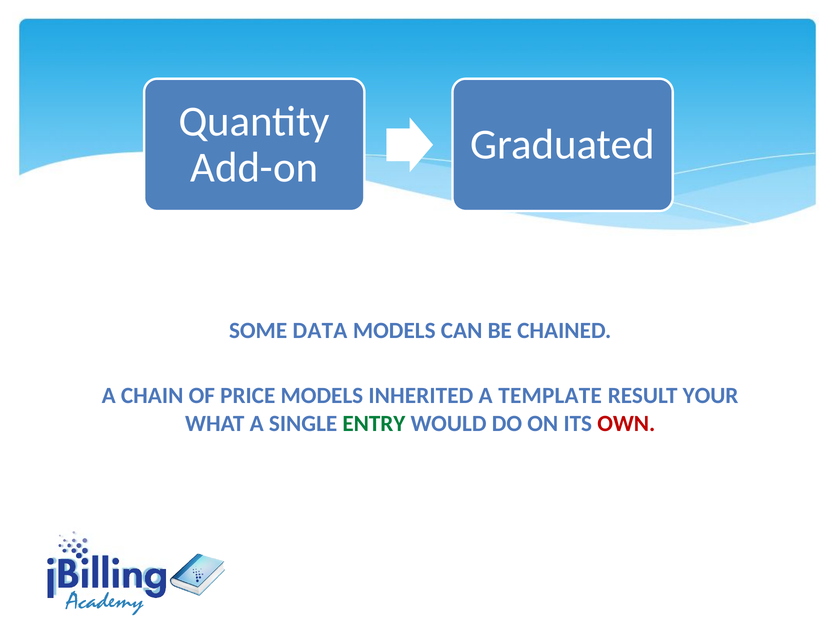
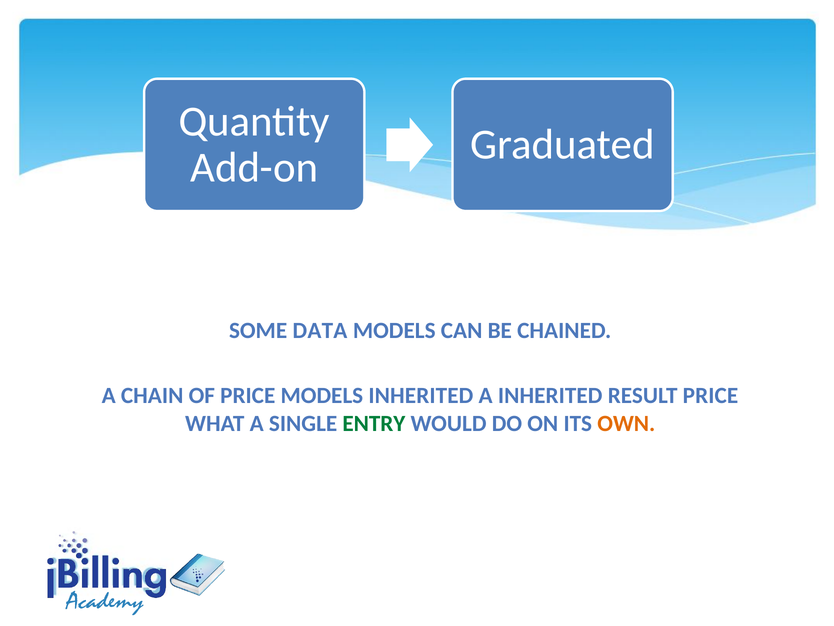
A TEMPLATE: TEMPLATE -> INHERITED (550, 395)
RESULT YOUR: YOUR -> PRICE (710, 395)
OWN colour: red -> orange (626, 423)
